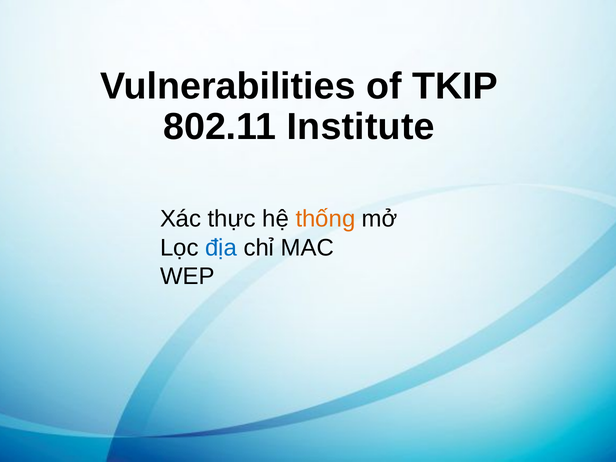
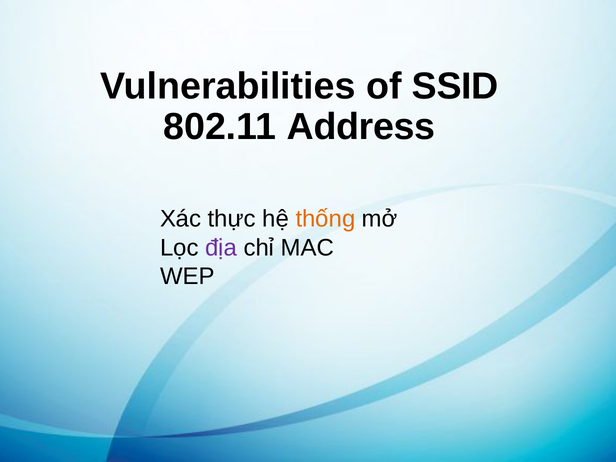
TKIP: TKIP -> SSID (455, 86)
Institute: Institute -> Address (361, 127)
địa colour: blue -> purple (221, 248)
